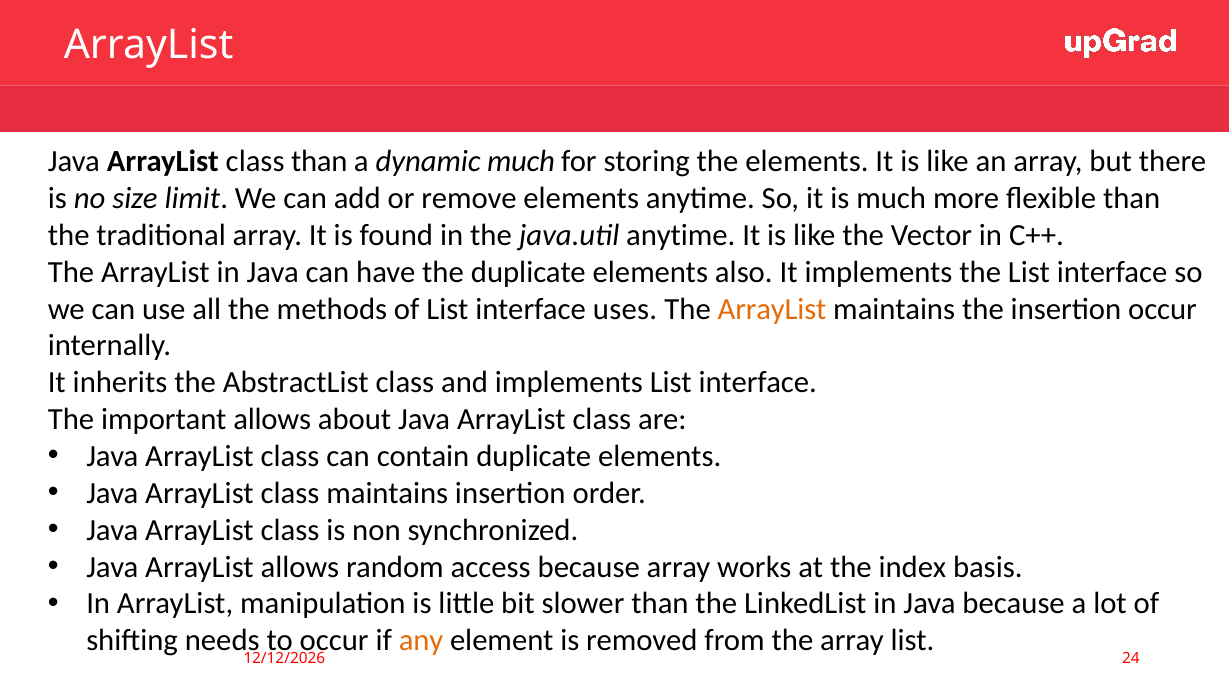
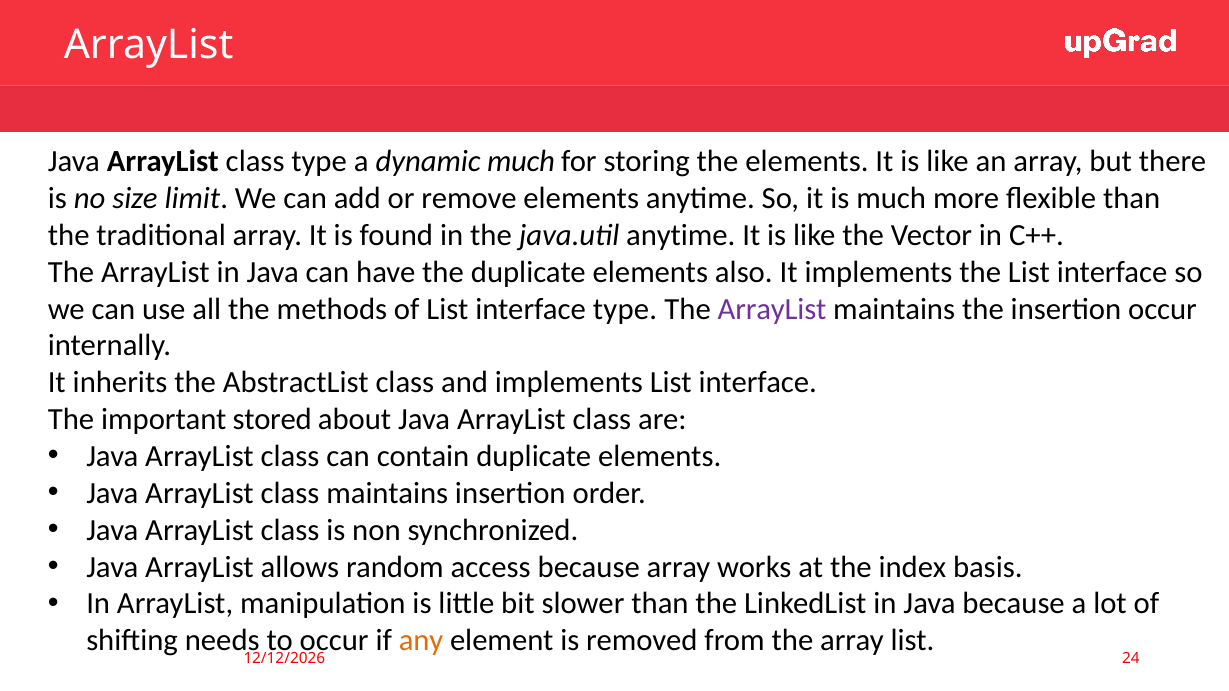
class than: than -> type (319, 162)
interface uses: uses -> type (625, 309)
ArrayList colour: orange -> purple (772, 309)
important allows: allows -> stored (272, 420)
